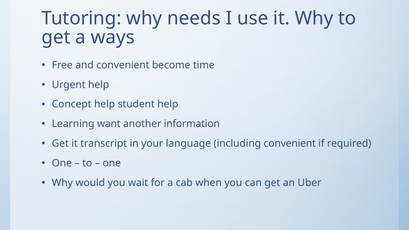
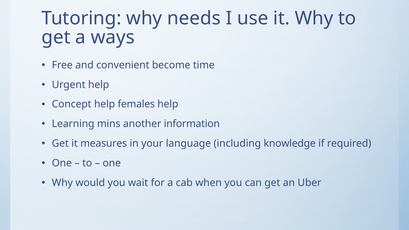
student: student -> females (136, 104)
want: want -> mins (109, 124)
transcript: transcript -> measures (104, 144)
including convenient: convenient -> knowledge (290, 144)
